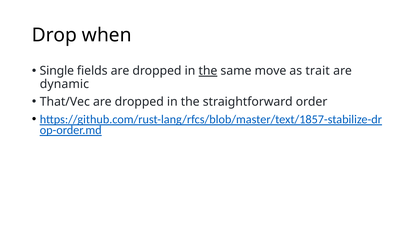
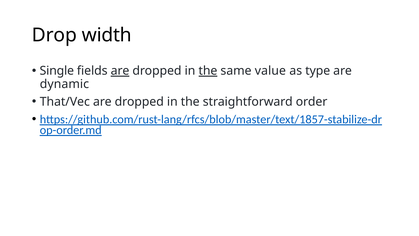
when: when -> width (107, 35)
are underline: none -> present (120, 71)
move: move -> value (270, 71)
trait: trait -> type (318, 71)
